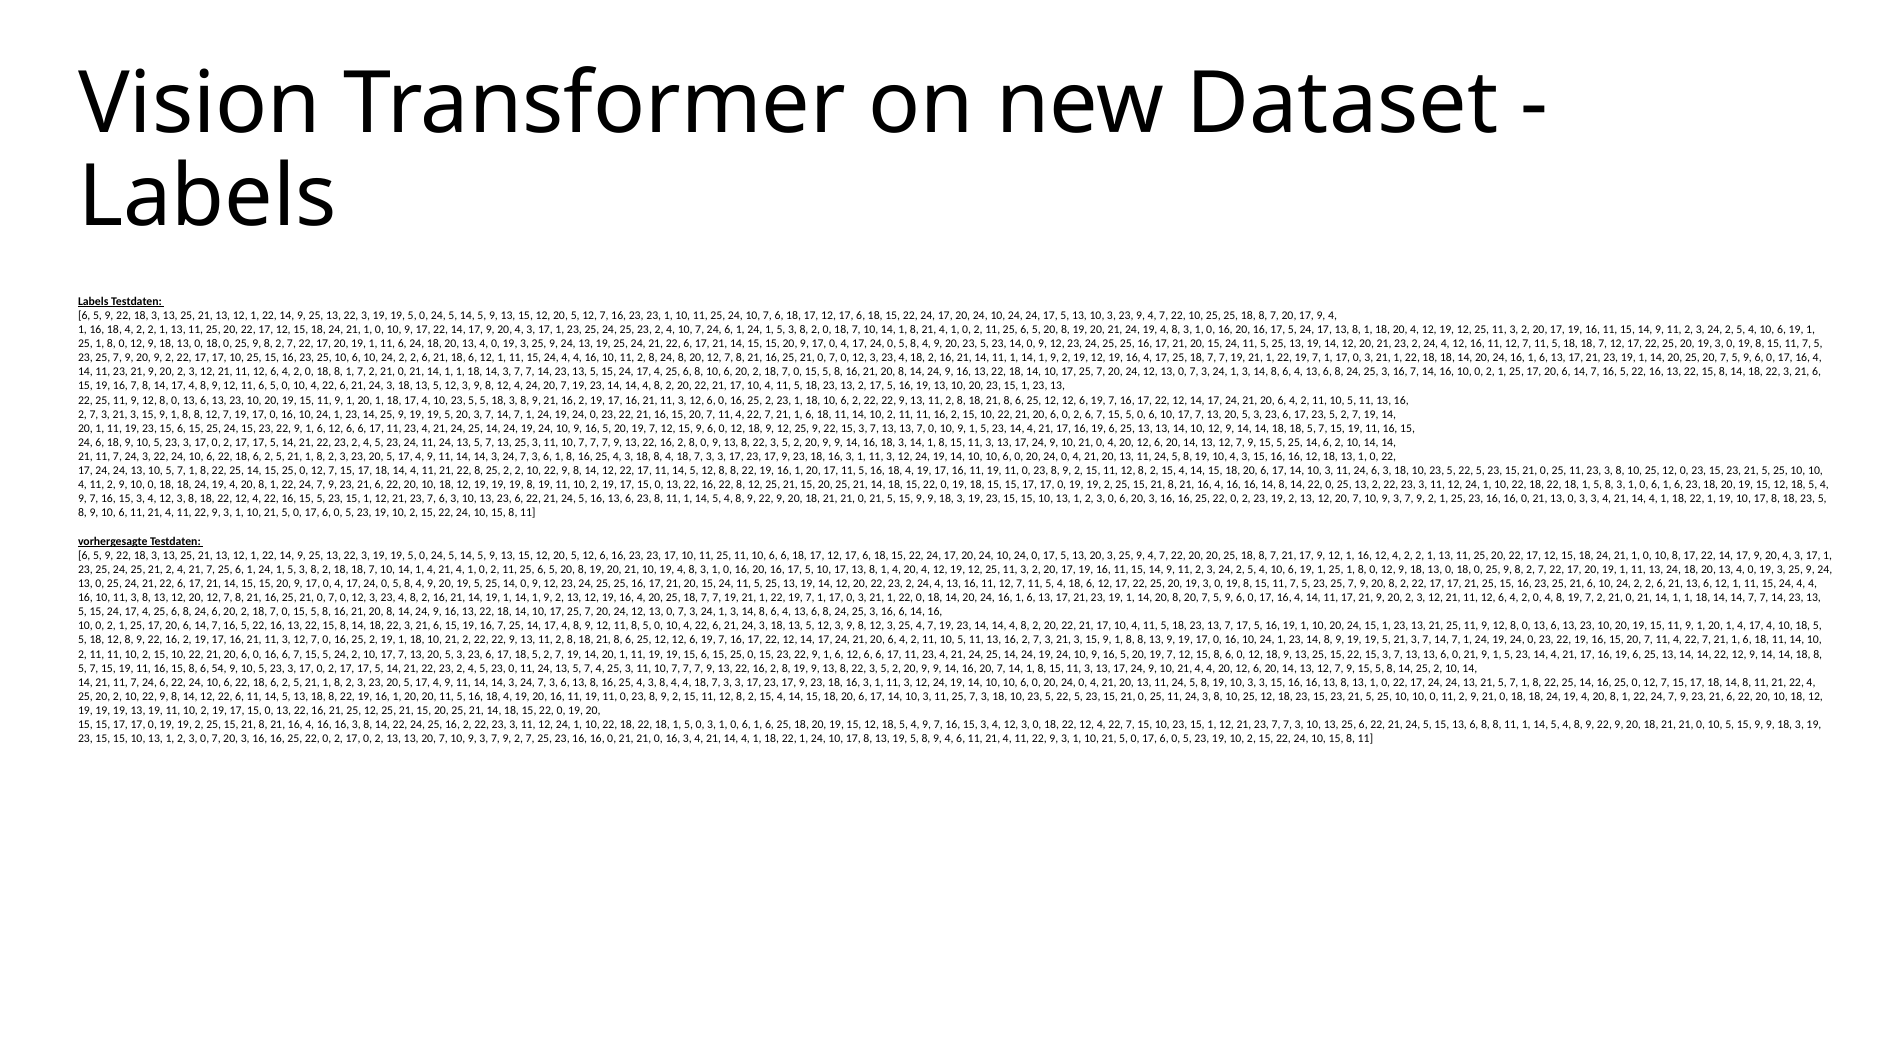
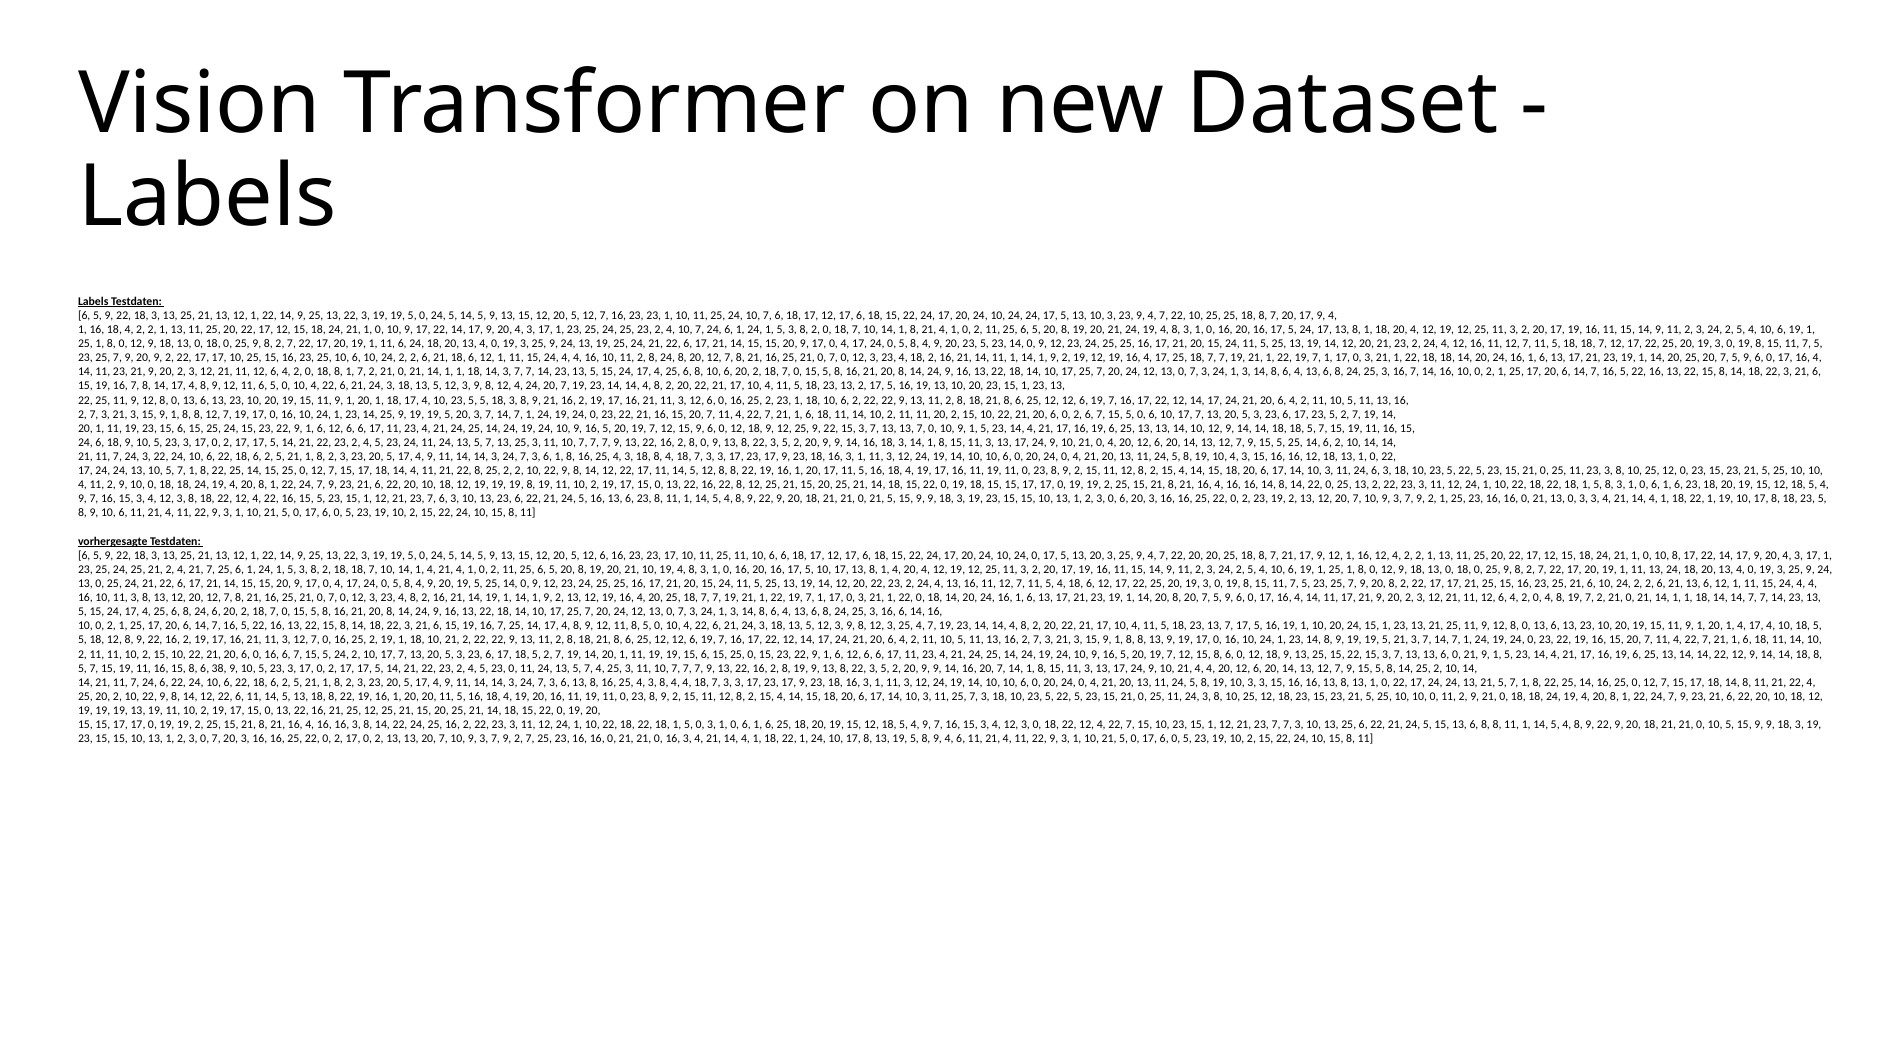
11 11 16: 16 -> 20 (941, 414)
54: 54 -> 38 (219, 668)
